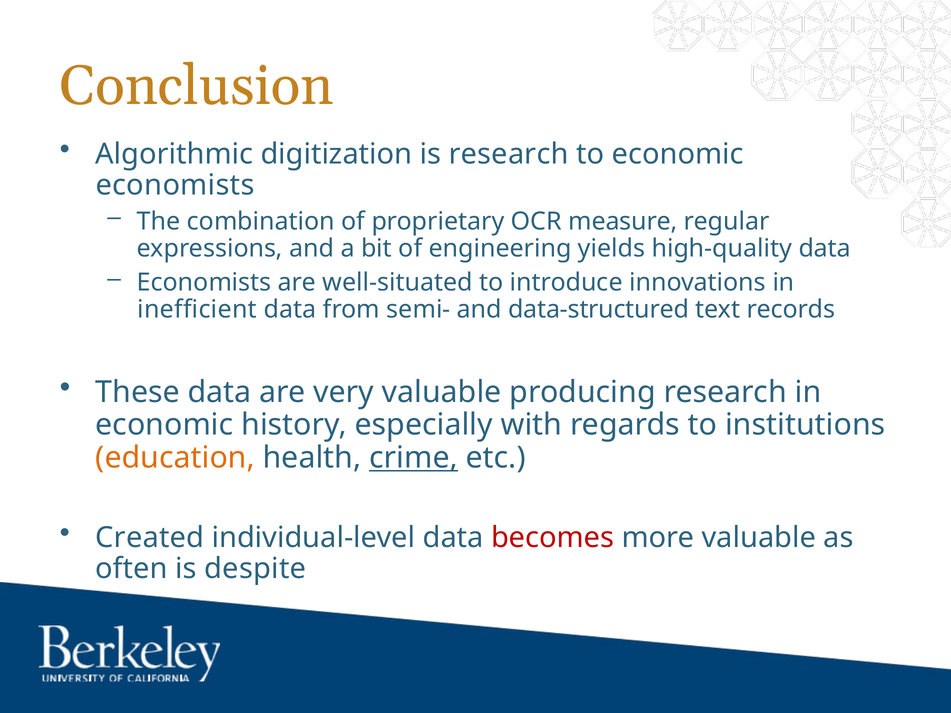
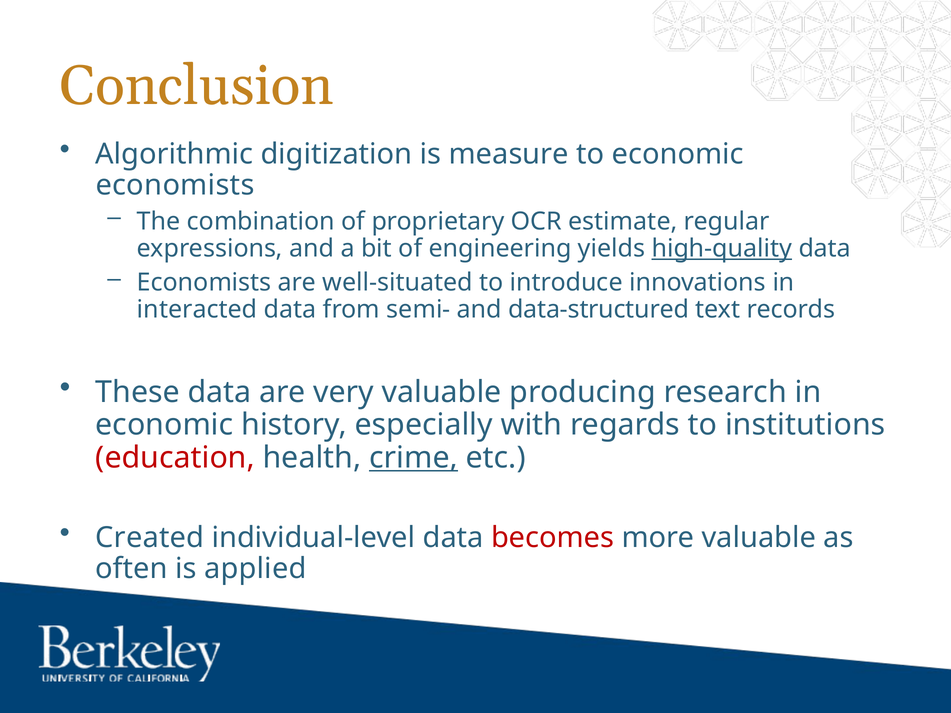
is research: research -> measure (509, 154)
measure: measure -> estimate (623, 221)
high-quality underline: none -> present (722, 248)
inefficient: inefficient -> interacted (197, 310)
education colour: orange -> red (175, 458)
despite: despite -> applied (255, 569)
